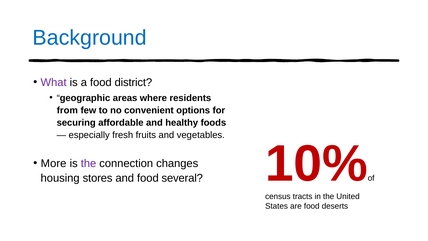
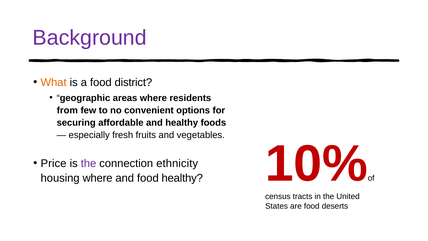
Background colour: blue -> purple (90, 38)
What colour: purple -> orange (54, 82)
More: More -> Price (54, 163)
changes: changes -> ethnicity (177, 163)
housing stores: stores -> where (98, 178)
food several: several -> healthy (182, 178)
